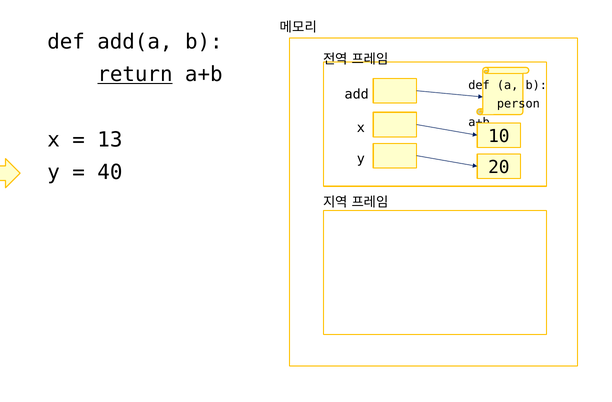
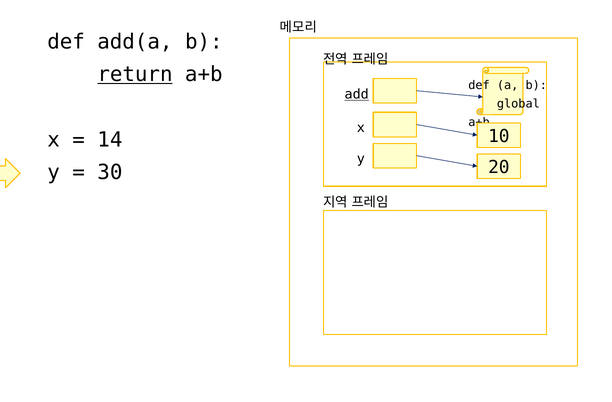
add underline: none -> present (357, 94)
person: person -> global (518, 104)
13: 13 -> 14 (110, 140)
40: 40 -> 30 (110, 172)
